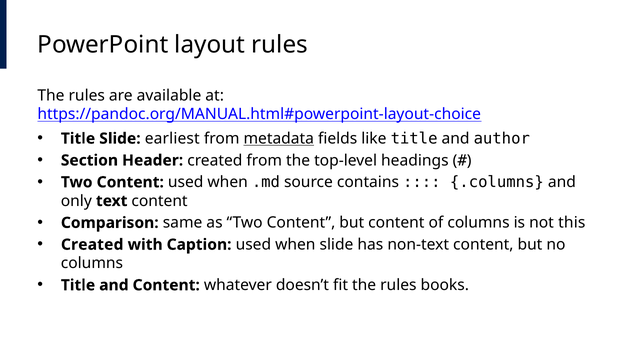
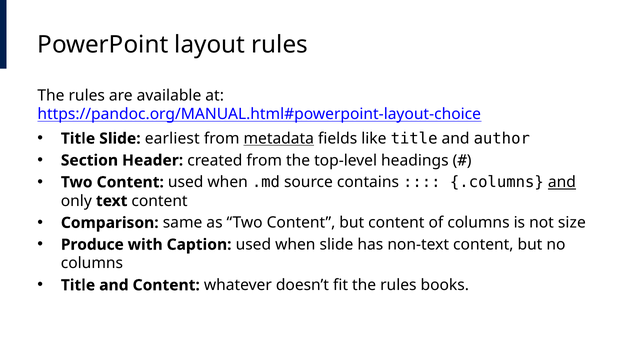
and underline: none -> present (562, 182)
this: this -> size (572, 223)
Created: Created -> Produce (92, 245)
